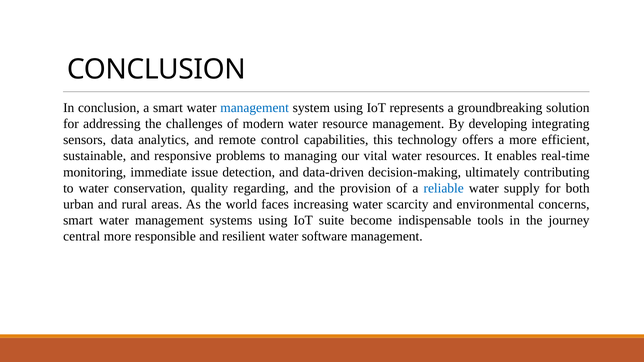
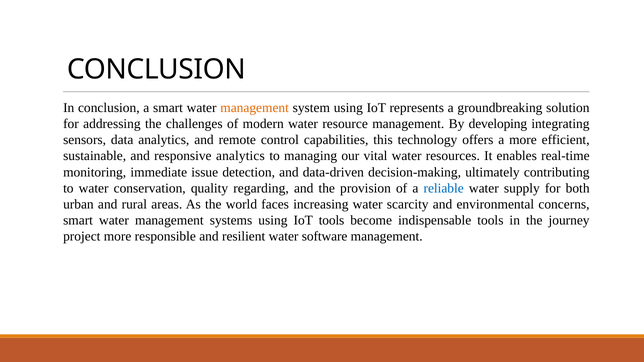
management colour: blue -> orange (255, 108)
responsive problems: problems -> analytics (240, 156)
IoT suite: suite -> tools (332, 221)
central: central -> project (82, 237)
